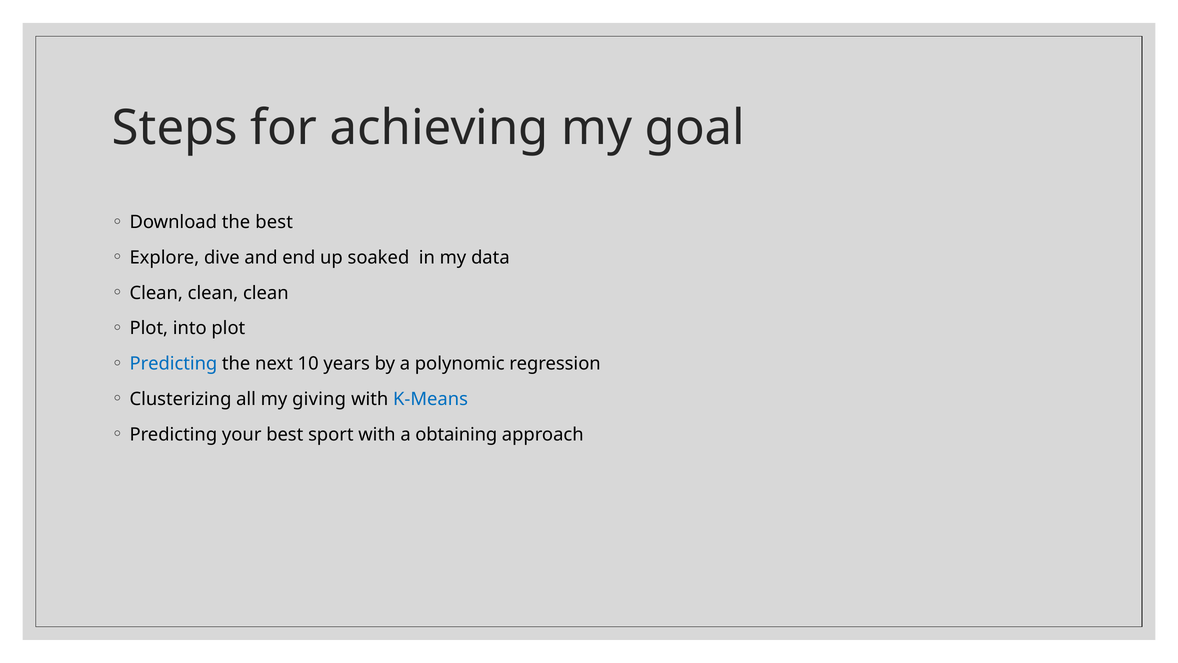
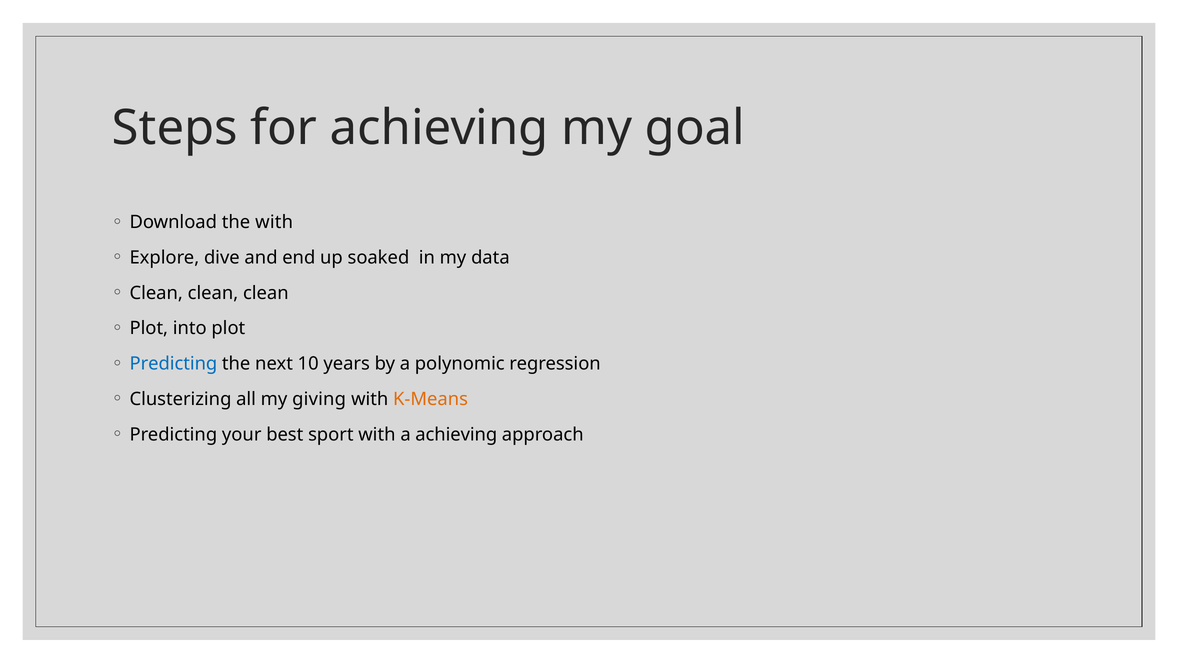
the best: best -> with (274, 222)
K-Means colour: blue -> orange (431, 399)
a obtaining: obtaining -> achieving (456, 434)
